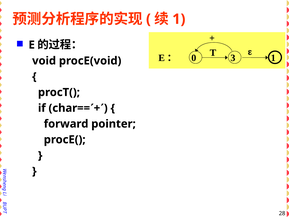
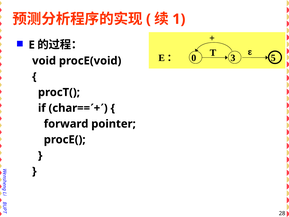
3 1: 1 -> 5 (273, 58)
